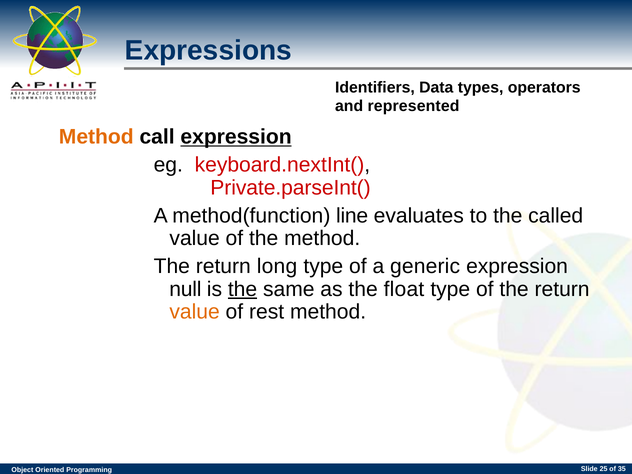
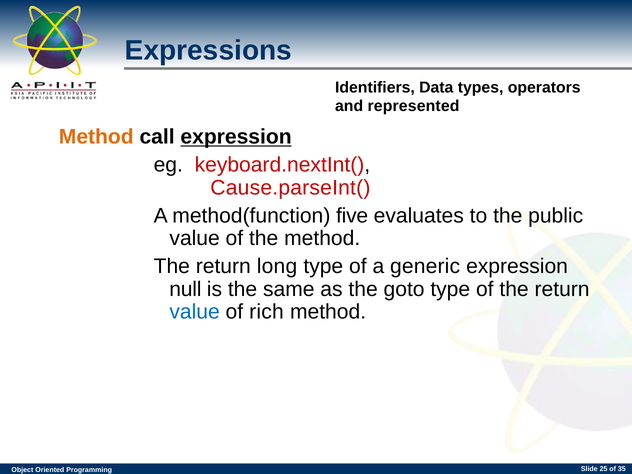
Private.parseInt(: Private.parseInt( -> Cause.parseInt( (290, 188)
line: line -> five (352, 216)
called: called -> public (556, 216)
the underline: present -> none (243, 289)
float: float -> goto (404, 289)
value colour: orange -> blue (195, 312)
rest: rest -> rich (267, 312)
